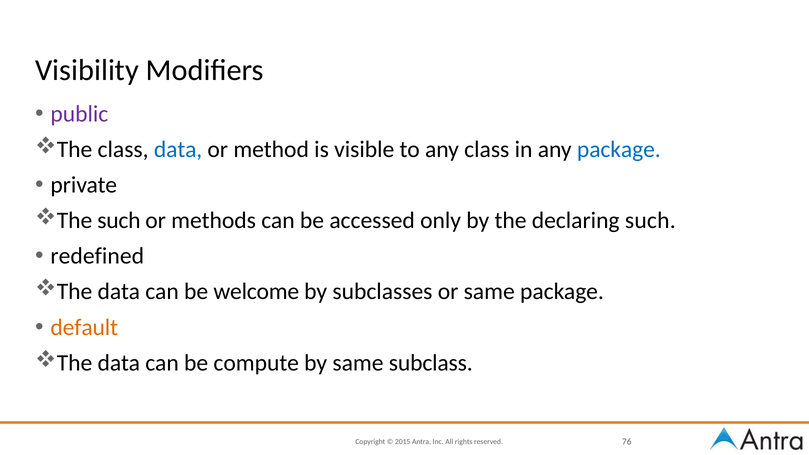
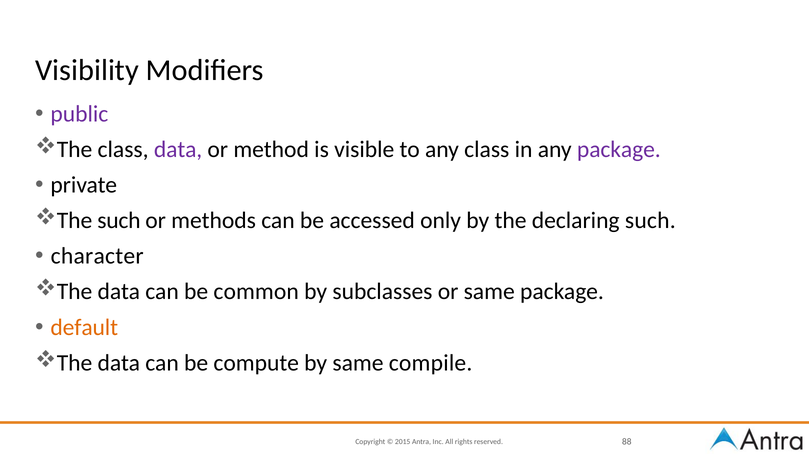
data colour: blue -> purple (178, 149)
package colour: blue -> purple (619, 149)
redefined: redefined -> character (97, 256)
welcome: welcome -> common (256, 292)
subclass: subclass -> compile (431, 363)
76: 76 -> 88 (627, 442)
